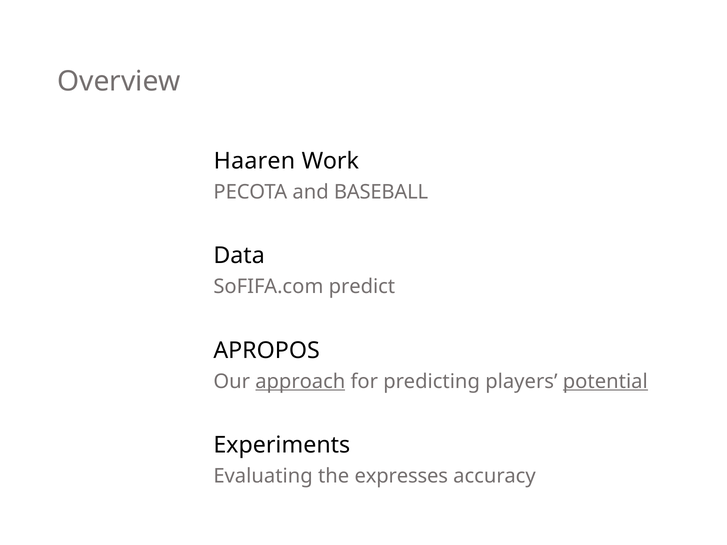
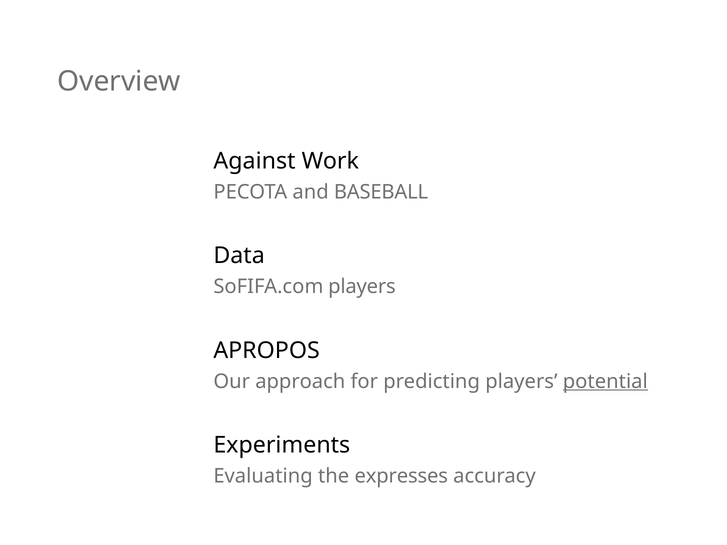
Haaren: Haaren -> Against (255, 161)
SoFIFA.com predict: predict -> players (362, 287)
approach underline: present -> none (300, 382)
